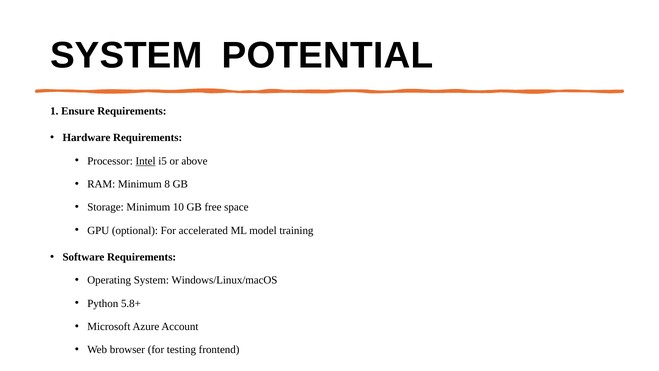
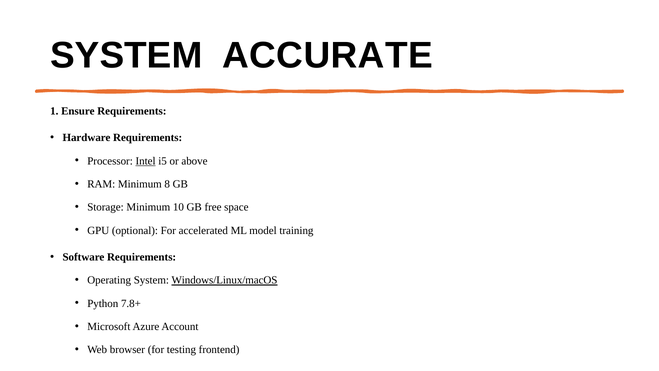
POTENTIAL: POTENTIAL -> ACCURATE (327, 55)
Windows/Linux/macOS underline: none -> present (225, 280)
5.8+: 5.8+ -> 7.8+ (131, 303)
